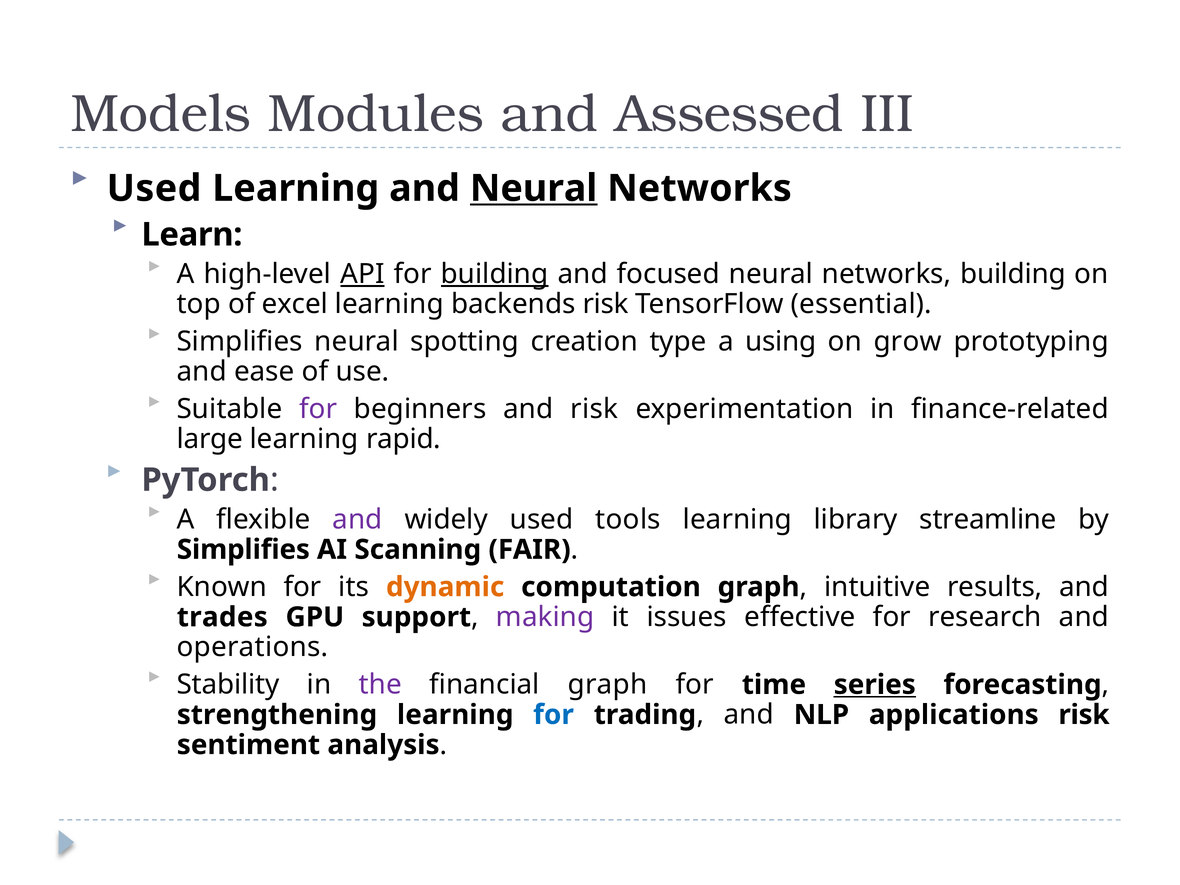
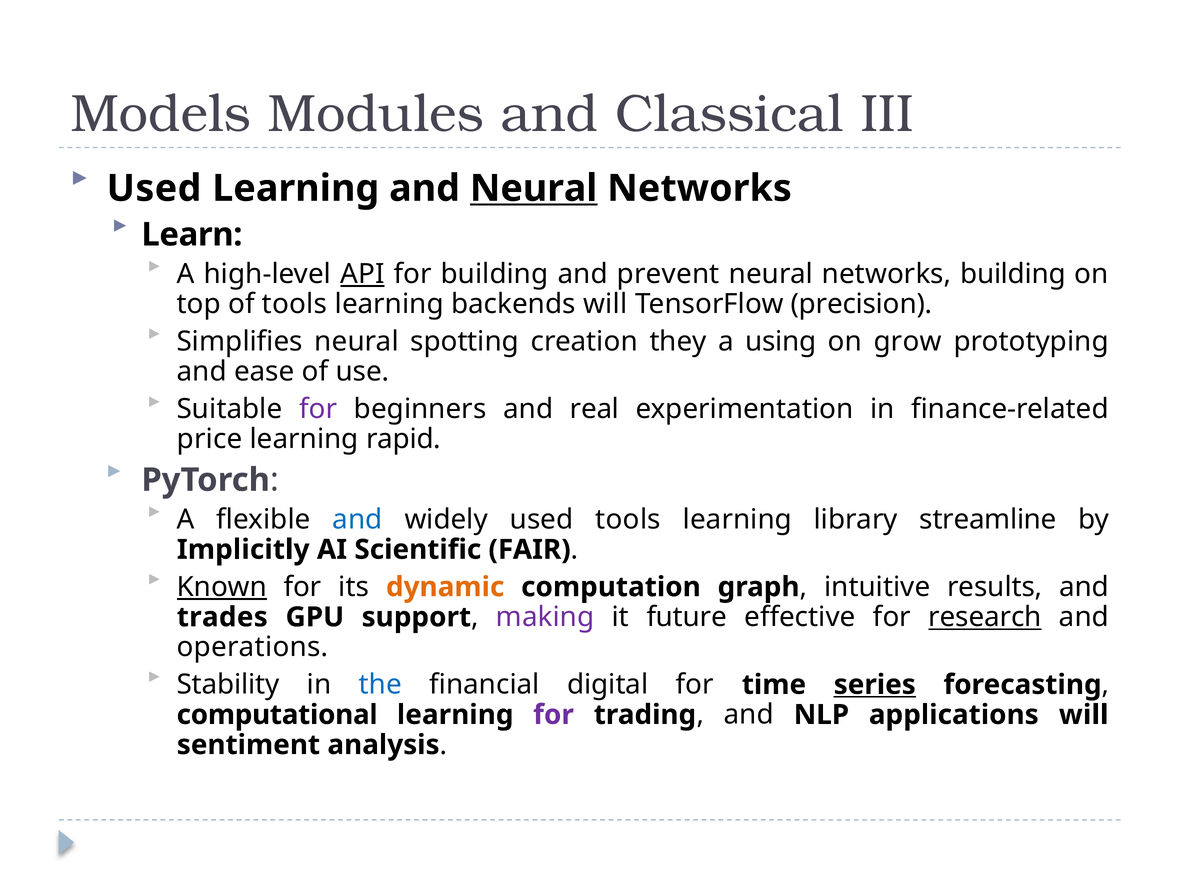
Assessed: Assessed -> Classical (729, 114)
building underline: present -> none (495, 274)
focused: focused -> prevent (668, 274)
of excel: excel -> tools (295, 304)
backends risk: risk -> will (605, 304)
essential: essential -> precision (861, 304)
type: type -> they (678, 342)
and risk: risk -> real (594, 409)
large: large -> price (210, 439)
and colour: purple -> blue (358, 519)
Simplifies: Simplifies -> Implicitly (243, 550)
Scanning: Scanning -> Scientific (418, 550)
Known underline: none -> present (222, 587)
issues: issues -> future (687, 617)
research underline: none -> present (985, 617)
the colour: purple -> blue (380, 685)
financial graph: graph -> digital (608, 685)
strengthening: strengthening -> computational (277, 715)
for colour: blue -> purple (554, 715)
applications risk: risk -> will (1084, 715)
